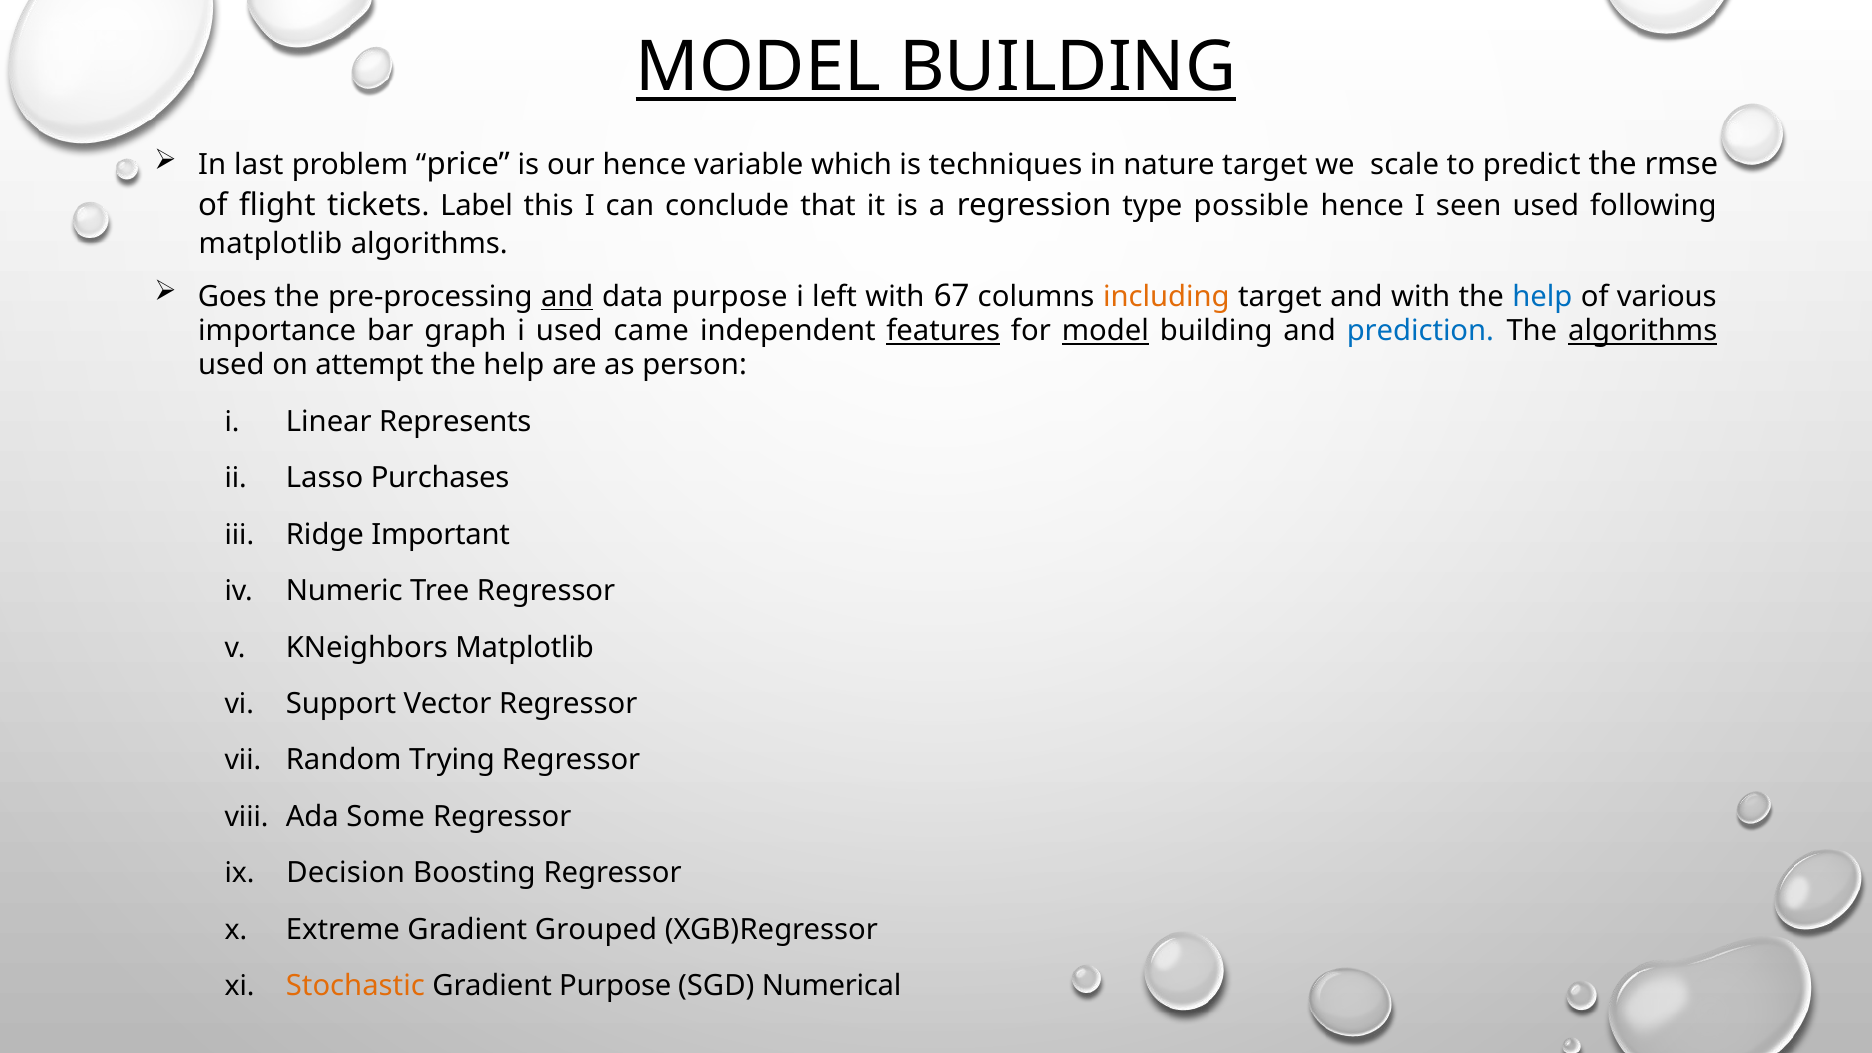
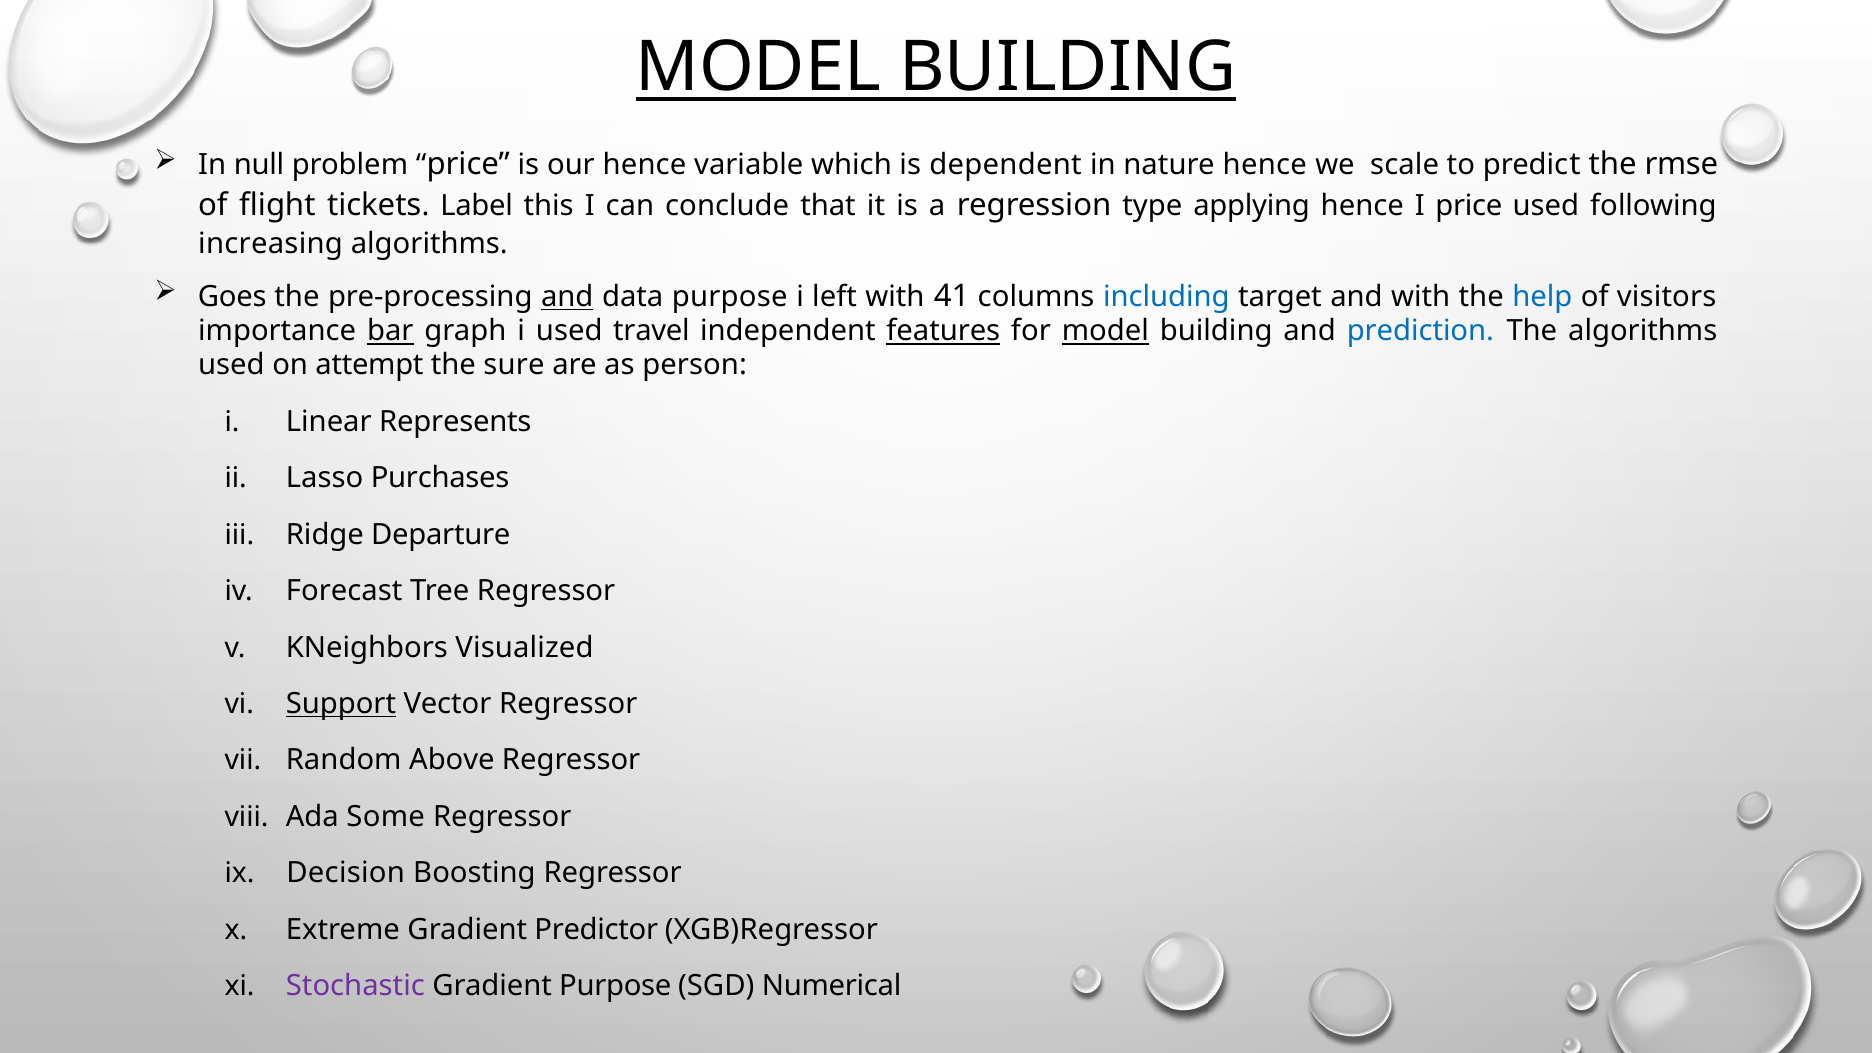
last: last -> null (259, 165)
techniques: techniques -> dependent (1006, 165)
nature target: target -> hence (1265, 165)
possible: possible -> applying (1252, 206)
I seen: seen -> price (1469, 206)
matplotlib: matplotlib -> increasing (271, 244)
67: 67 -> 41 (952, 296)
including colour: orange -> blue (1166, 297)
various: various -> visitors (1667, 297)
bar underline: none -> present (390, 331)
came: came -> travel (651, 331)
algorithms underline: present -> none (1643, 331)
help: help -> sure (514, 365)
Important: Important -> Departure (441, 534)
Numeric: Numeric -> Forecast (344, 591)
KNeighbors Matplotlib: Matplotlib -> Visualized (524, 647)
Support underline: none -> present (341, 704)
Trying: Trying -> Above (452, 760)
Grouped: Grouped -> Predictor (596, 930)
Stochastic colour: orange -> purple (355, 986)
